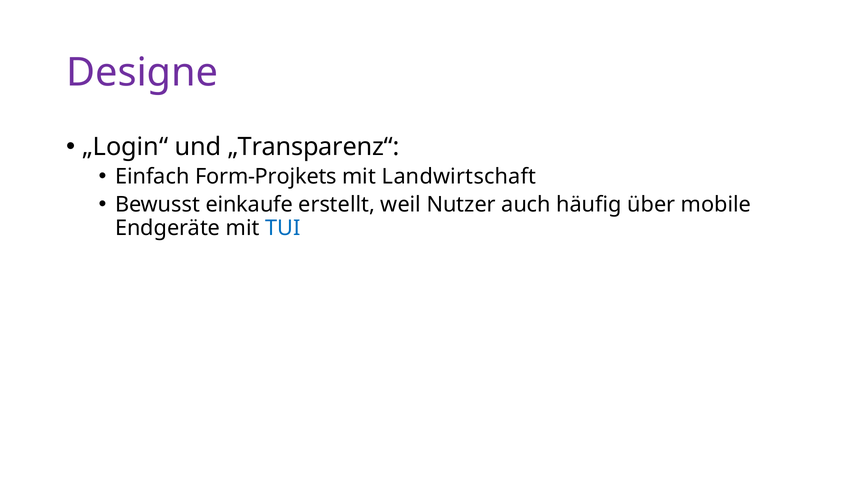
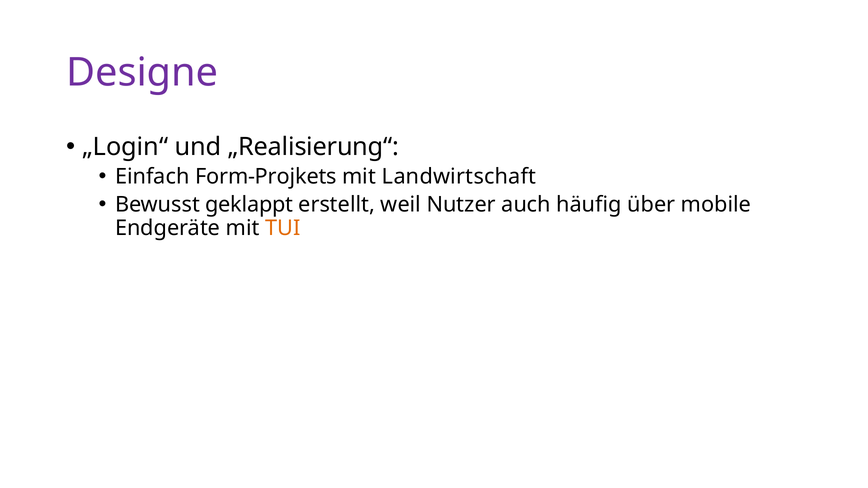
„Transparenz“: „Transparenz“ -> „Realisierung“ (313, 147)
einkaufe: einkaufe -> geklappt (249, 205)
TUI colour: blue -> orange (283, 228)
